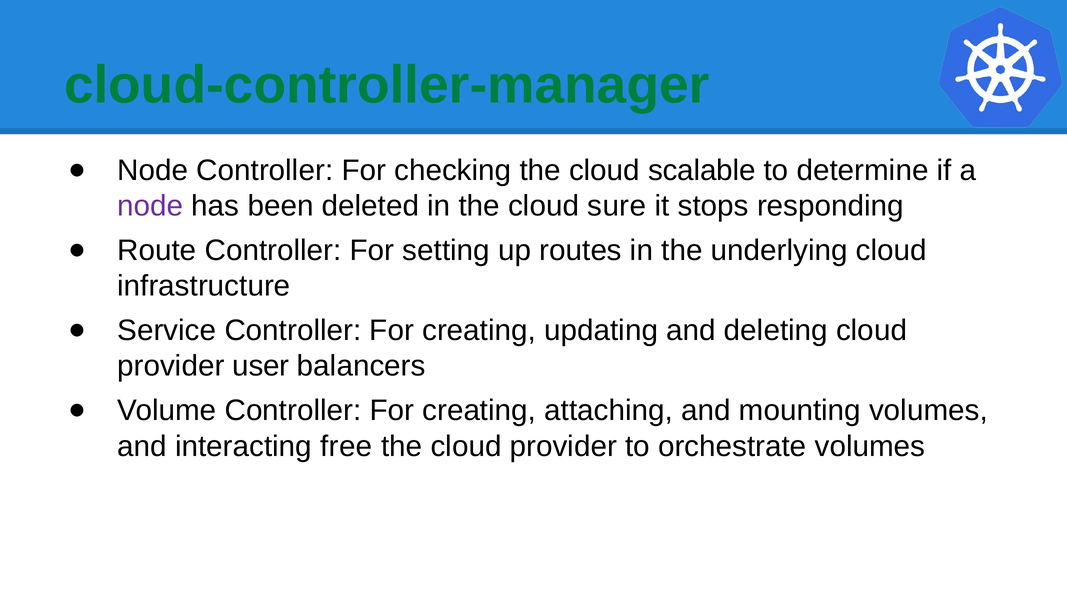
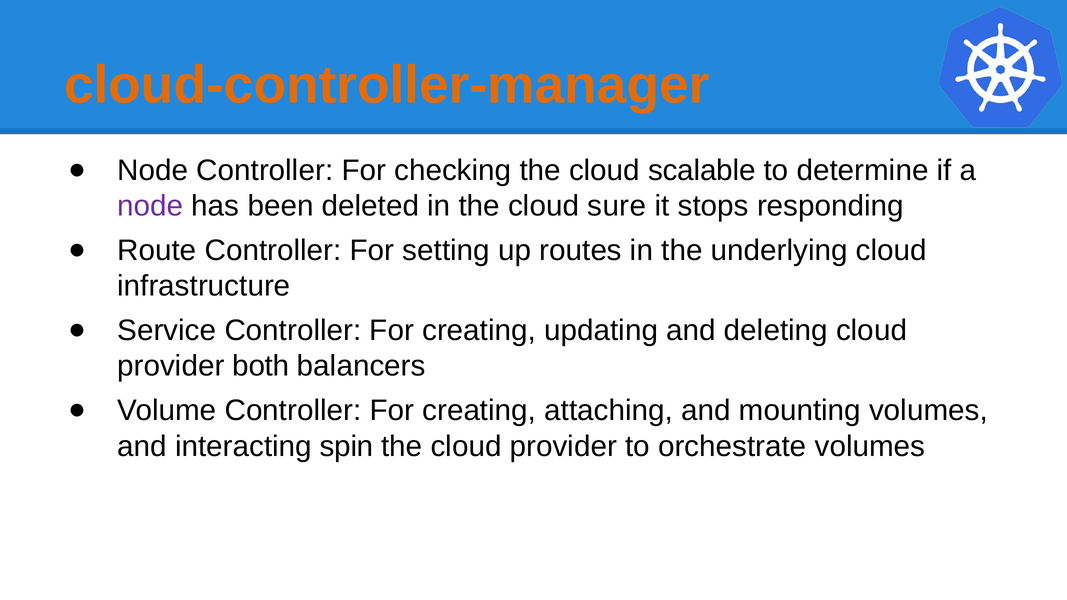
cloud-controller-manager colour: green -> orange (387, 85)
user: user -> both (261, 366)
free: free -> spin (347, 446)
